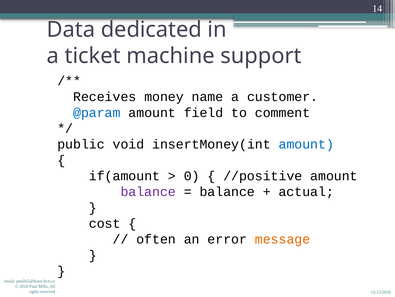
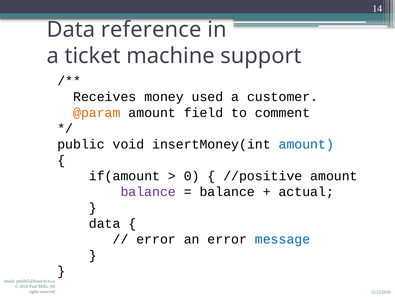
dedicated: dedicated -> reference (151, 30)
name: name -> used (207, 97)
@param colour: blue -> orange (97, 112)
cost: cost -> data (105, 223)
often: often -> error (156, 239)
message colour: orange -> blue (283, 239)
